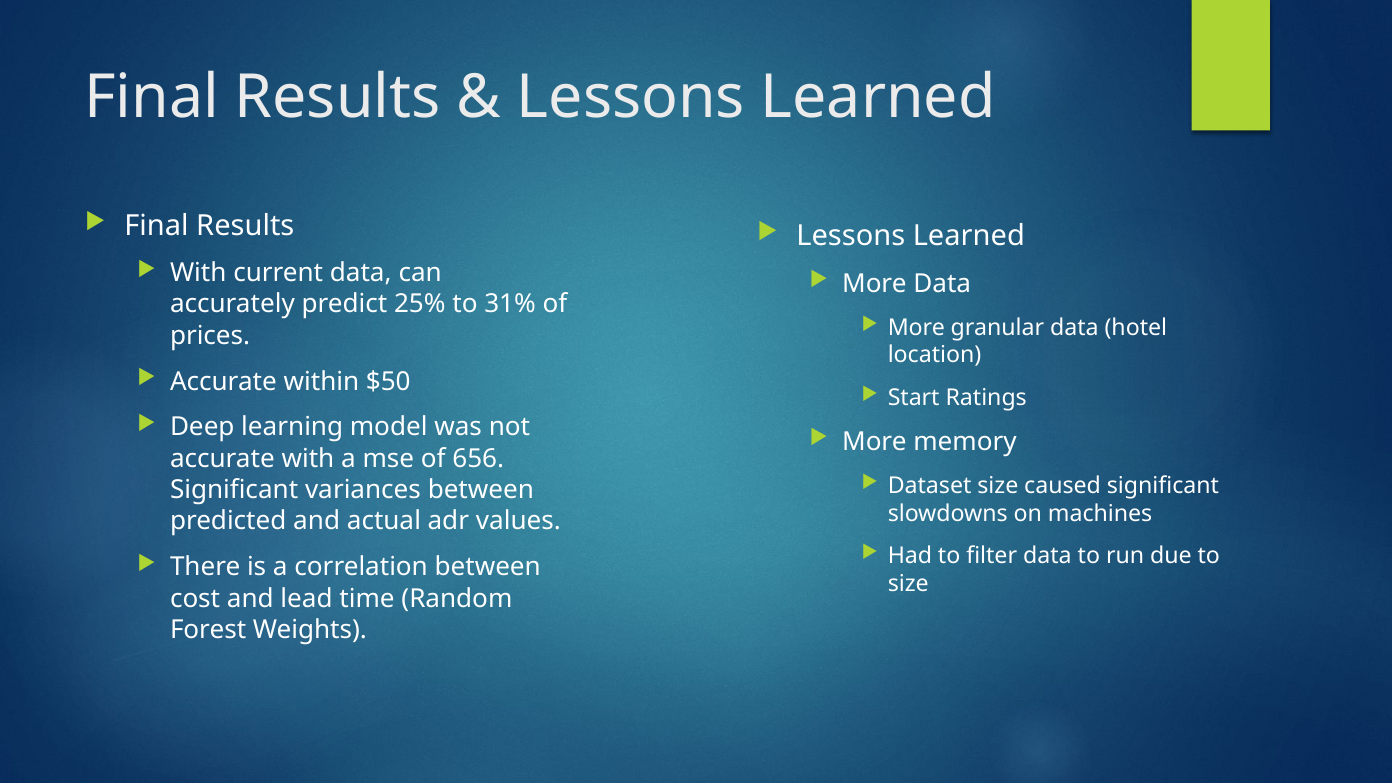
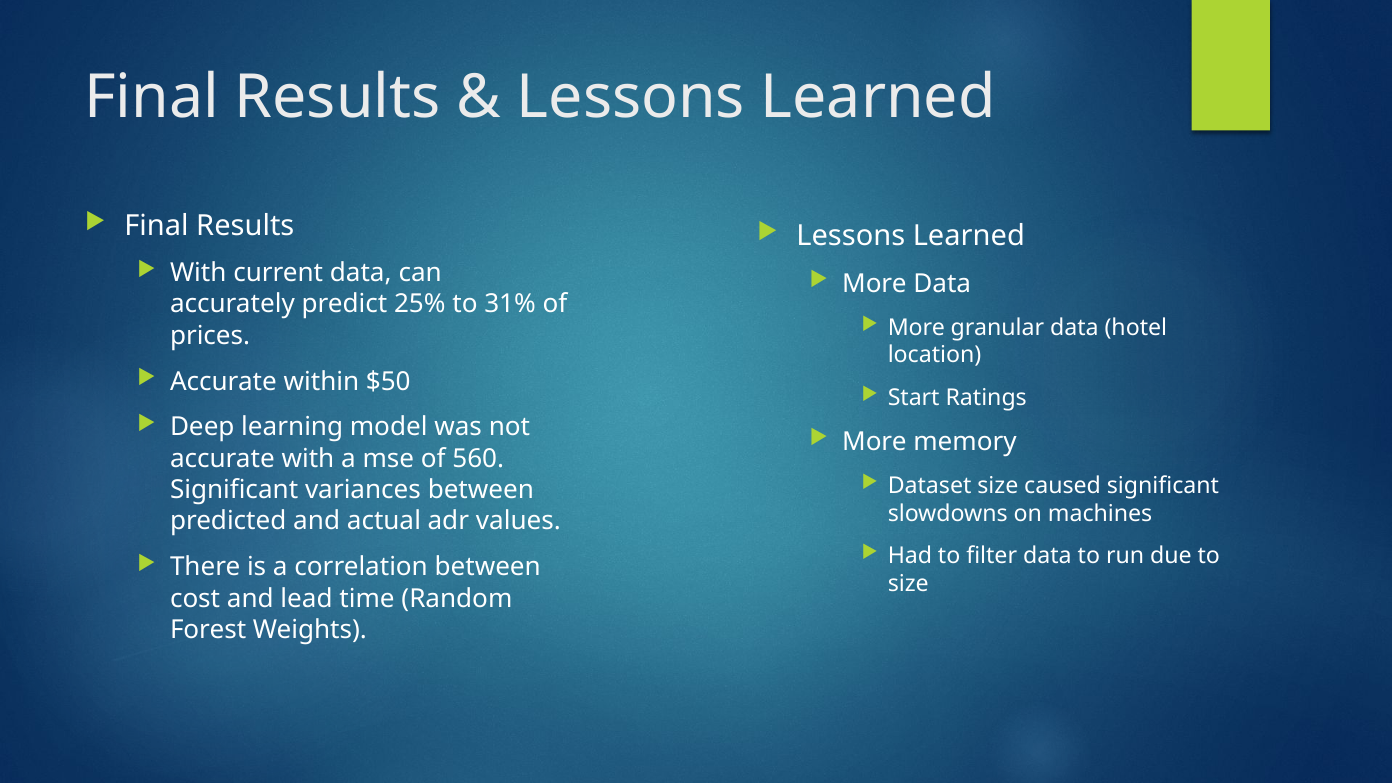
656: 656 -> 560 (478, 459)
